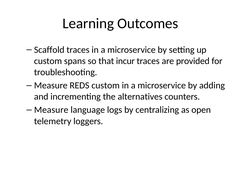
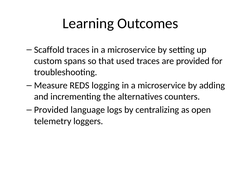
incur: incur -> used (125, 61)
REDS custom: custom -> logging (106, 85)
Measure: Measure -> Provided (51, 110)
